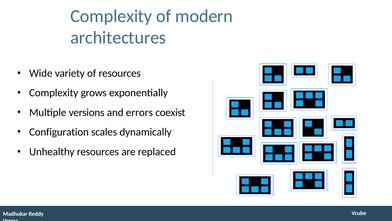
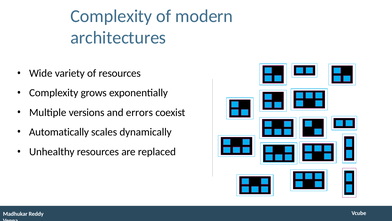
Configuration: Configuration -> Automatically (59, 132)
